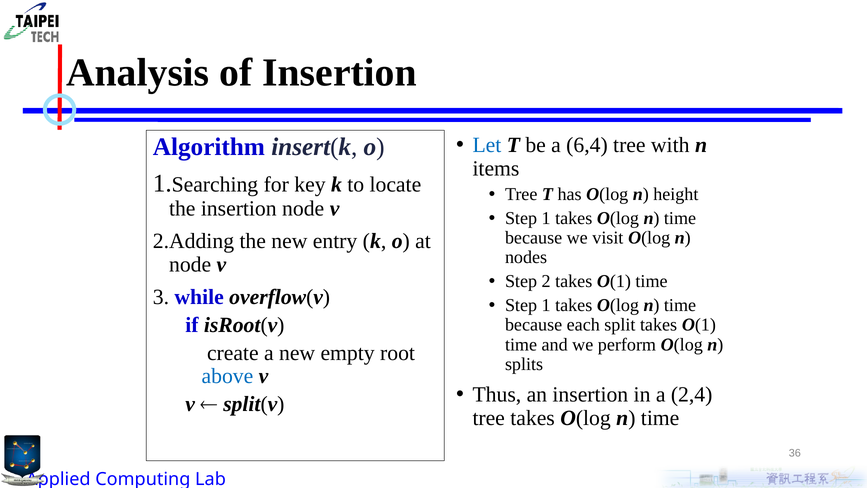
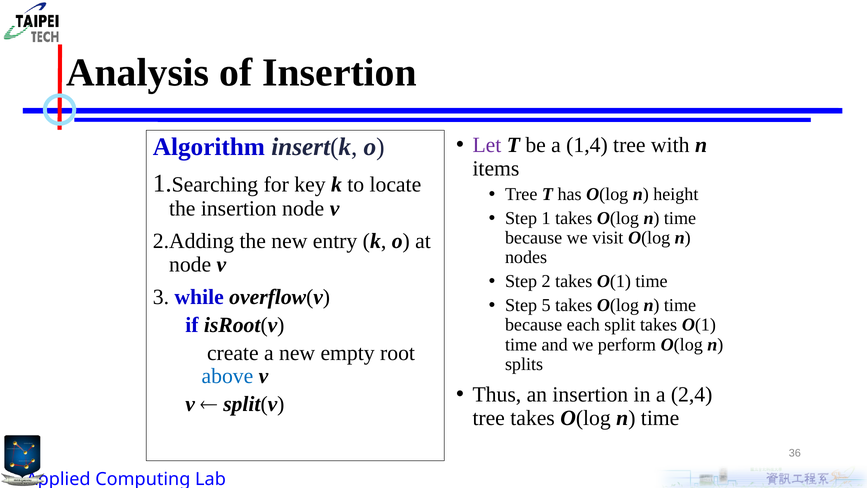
Let colour: blue -> purple (487, 145)
6,4: 6,4 -> 1,4 (587, 145)
1: 1 -> 5 (546, 305)
